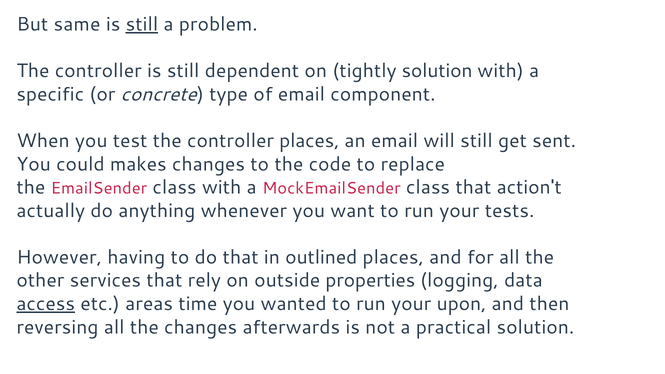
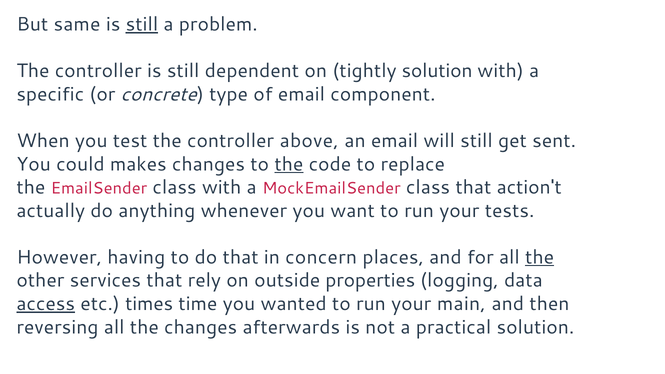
controller places: places -> above (309, 141)
the underline: none -> present (289, 164)
outlined: outlined -> concern (321, 257)
the underline: none -> present (540, 257)
areas: areas -> times (149, 304)
upon: upon -> main (461, 304)
